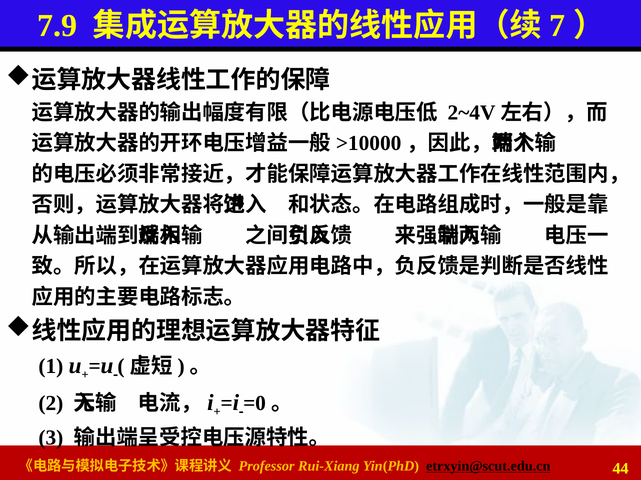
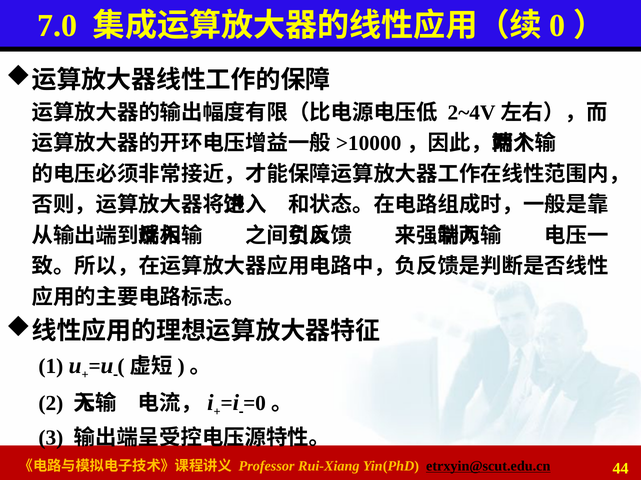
7.9: 7.9 -> 7.0 (57, 26)
7: 7 -> 0 (557, 26)
